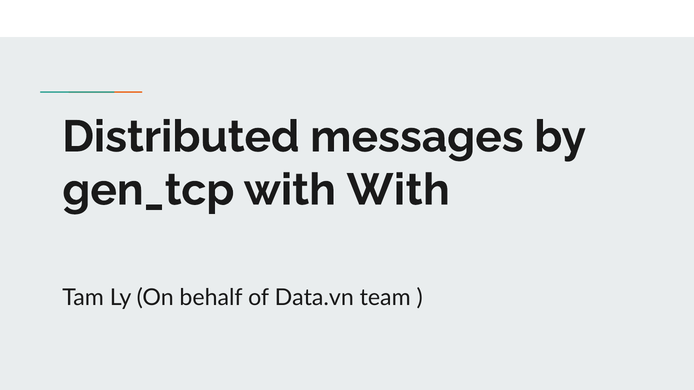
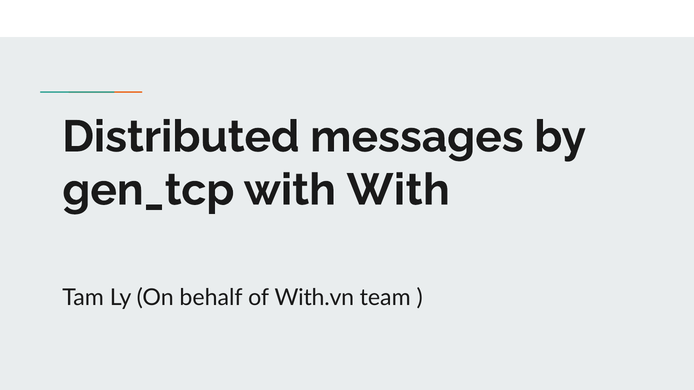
Data.vn: Data.vn -> With.vn (314, 298)
